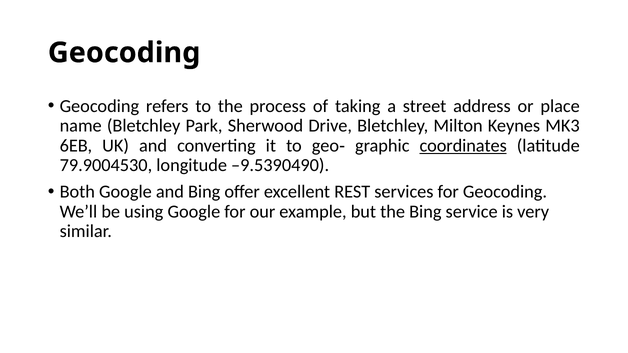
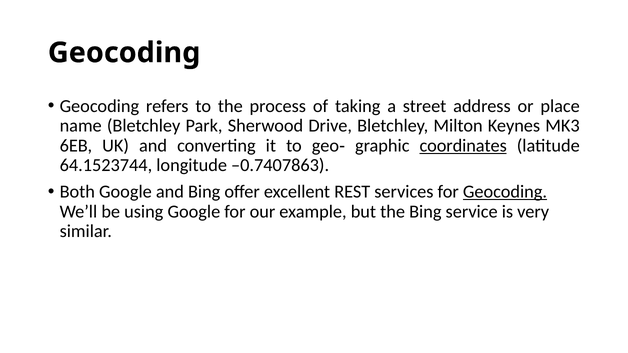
79.9004530: 79.9004530 -> 64.1523744 (106, 166)
–9.5390490: –9.5390490 -> –0.7407863 (280, 166)
Geocoding underline: none -> present (505, 192)
